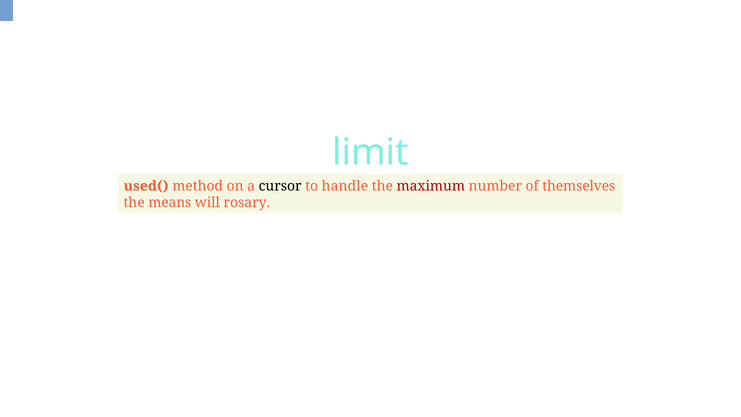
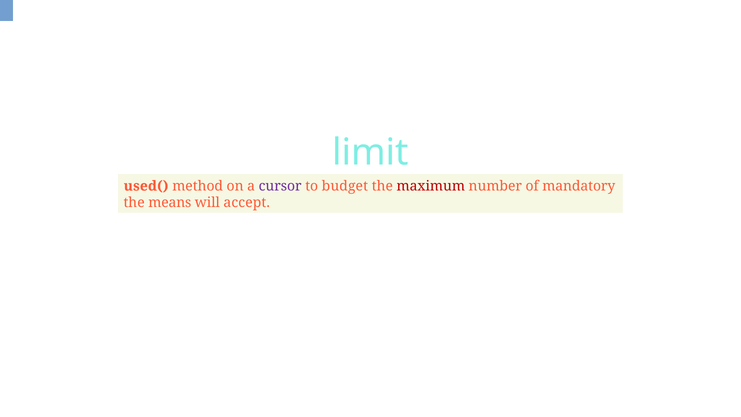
cursor colour: black -> purple (280, 186)
handle: handle -> budget (345, 186)
themselves: themselves -> mandatory (579, 186)
rosary: rosary -> accept (247, 203)
